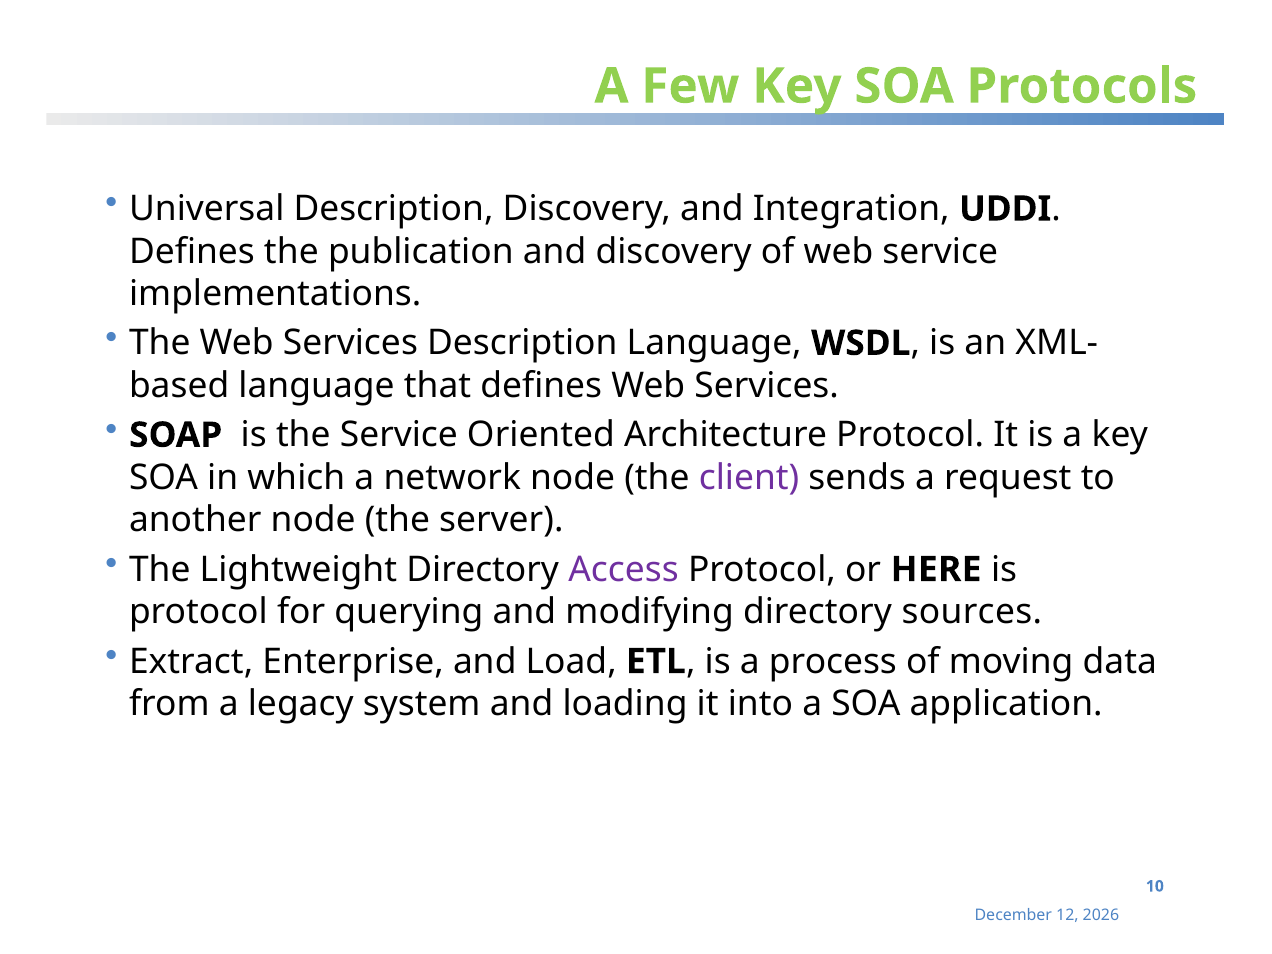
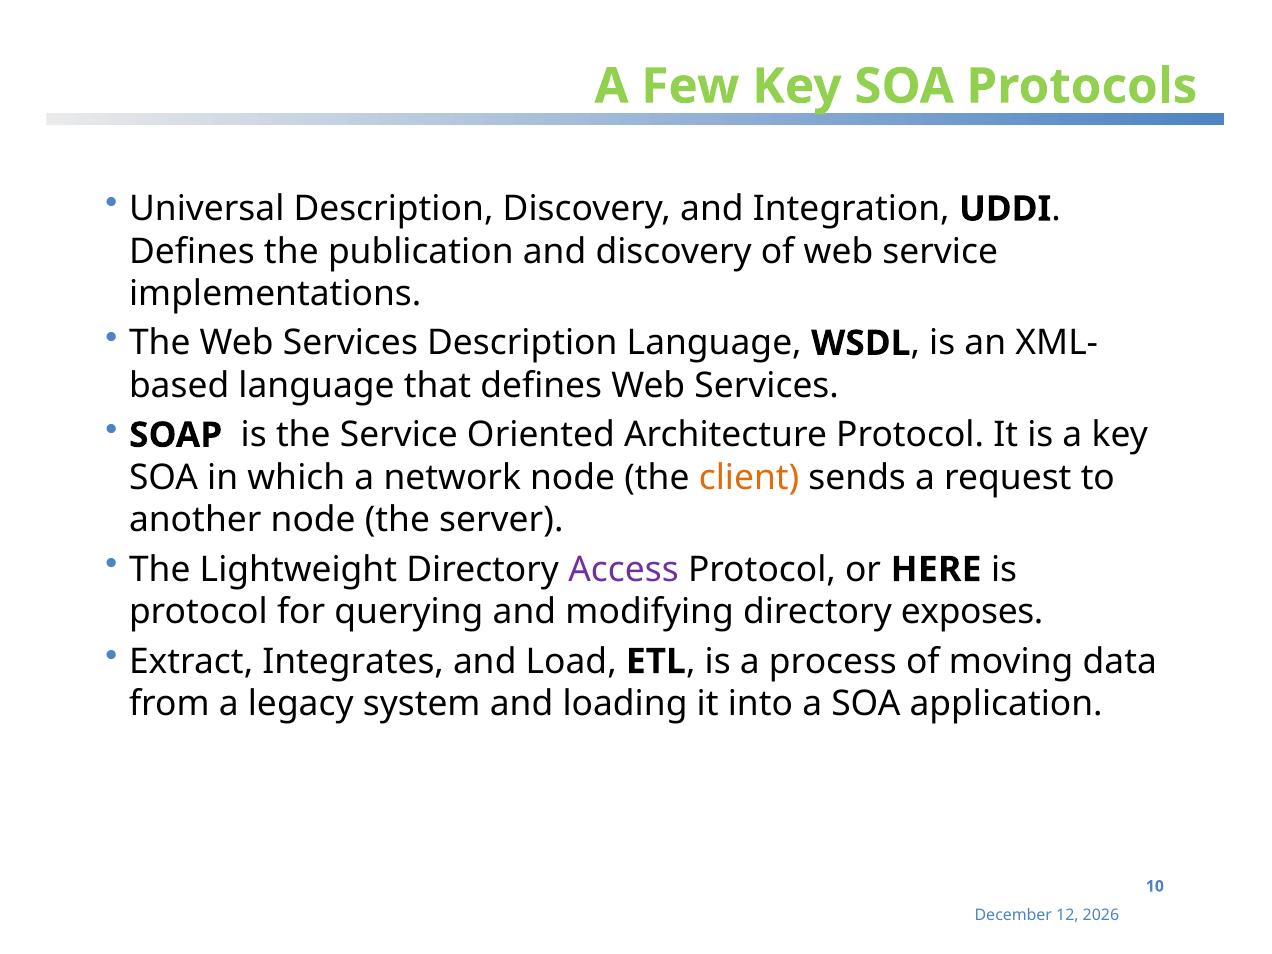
client colour: purple -> orange (749, 478)
sources: sources -> exposes (972, 612)
Enterprise: Enterprise -> Integrates (353, 661)
